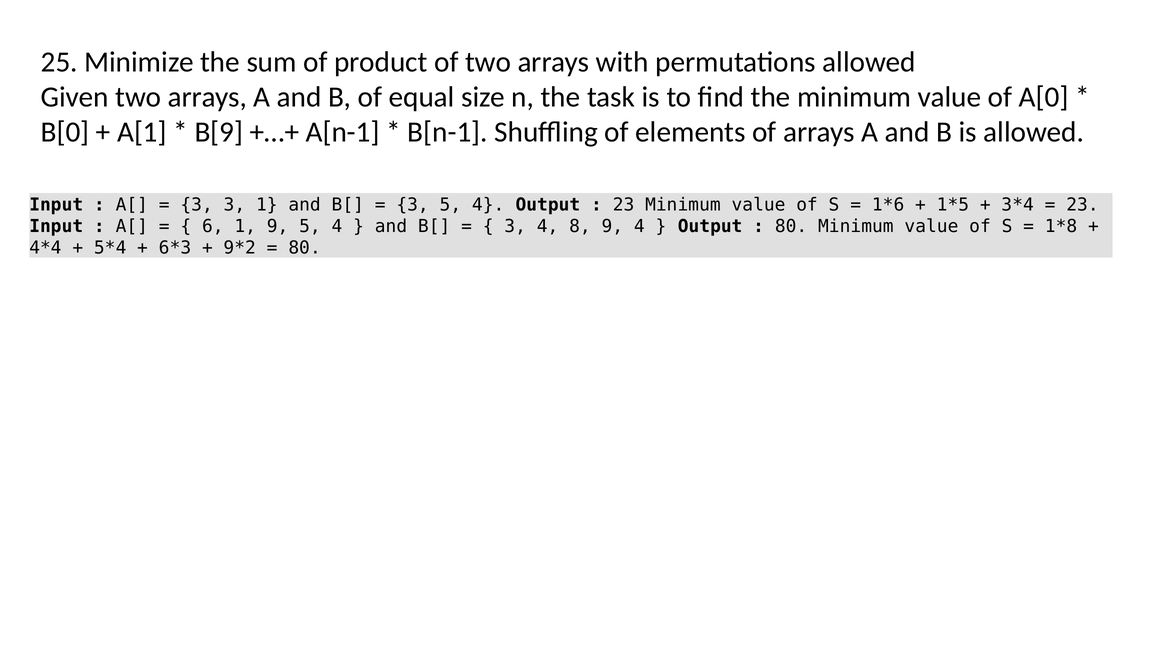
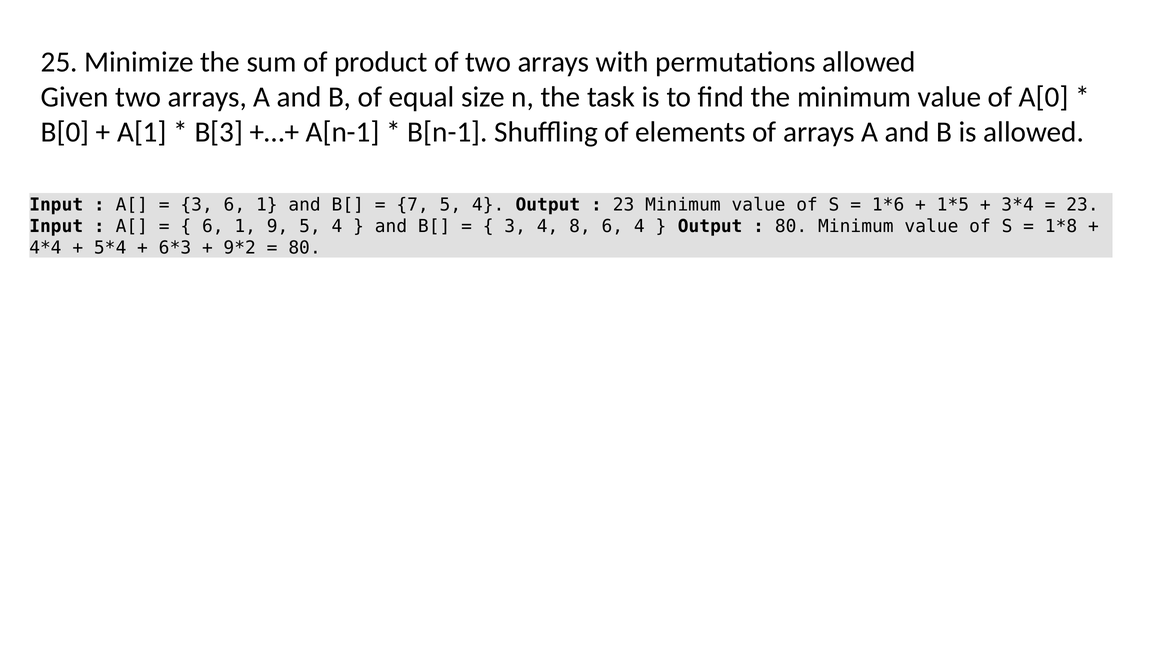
B[9: B[9 -> B[3 (219, 132)
3 3: 3 -> 6 (234, 205)
3: 3 -> 7 (413, 205)
8 9: 9 -> 6 (612, 226)
